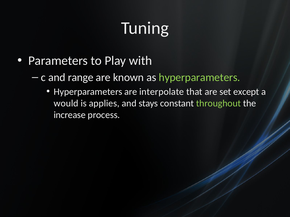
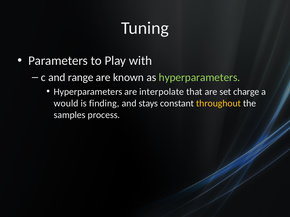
except: except -> charge (246, 92)
applies: applies -> finding (104, 103)
throughout colour: light green -> yellow (219, 103)
increase: increase -> samples (70, 115)
